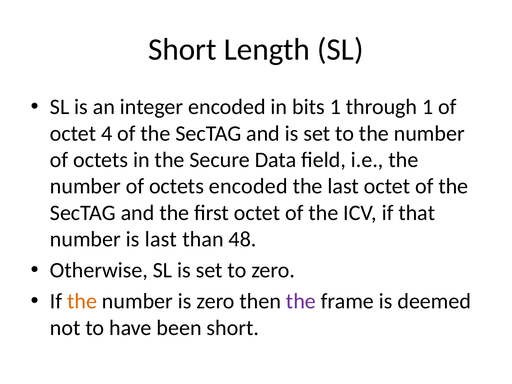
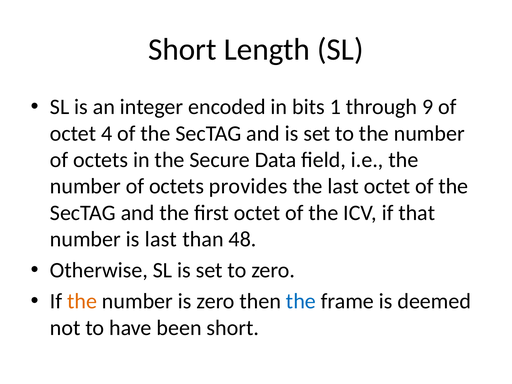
through 1: 1 -> 9 (428, 107)
octets encoded: encoded -> provides (248, 186)
the colour: purple -> blue (301, 301)
